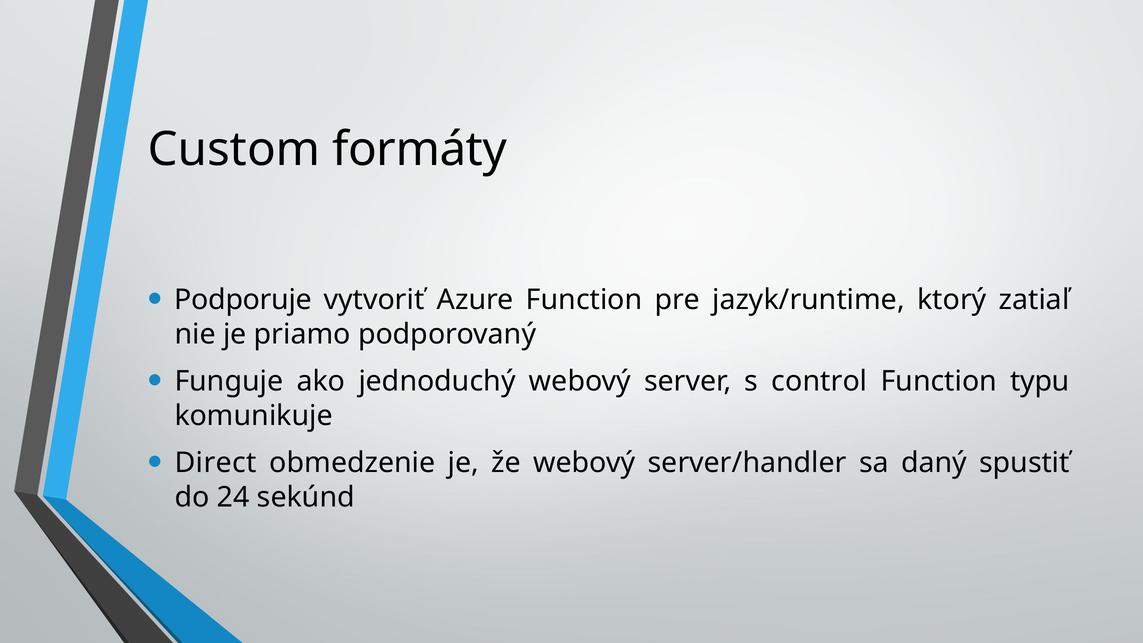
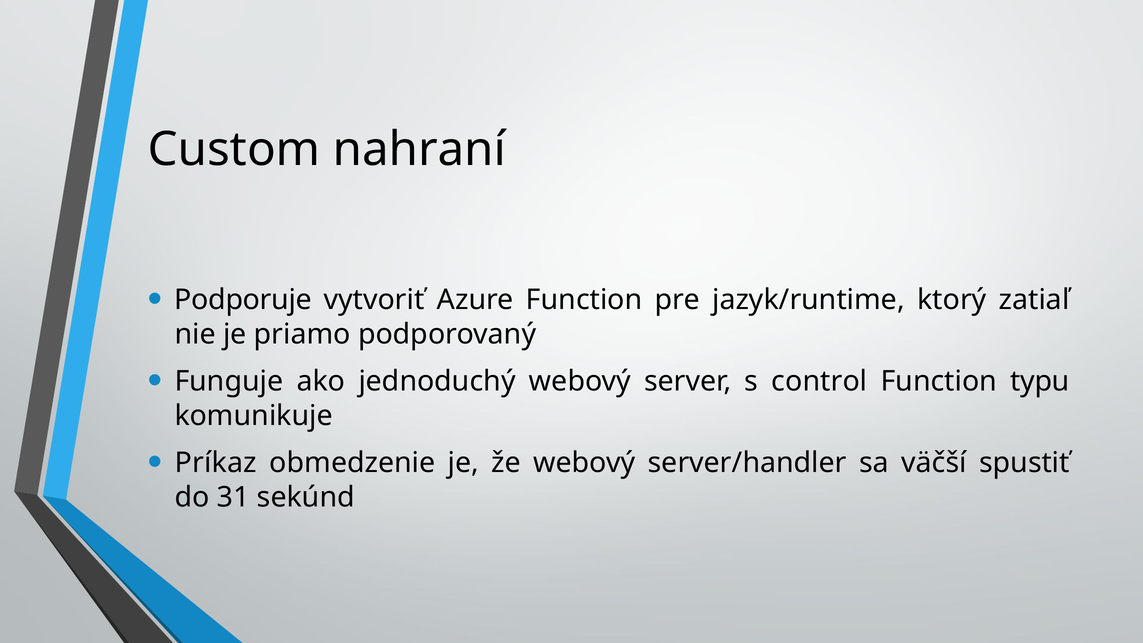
formáty: formáty -> nahraní (419, 150)
Direct: Direct -> Príkaz (216, 463)
daný: daný -> väčší (934, 463)
24: 24 -> 31 (233, 497)
